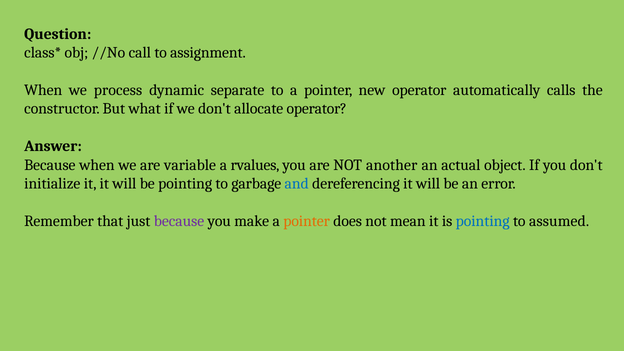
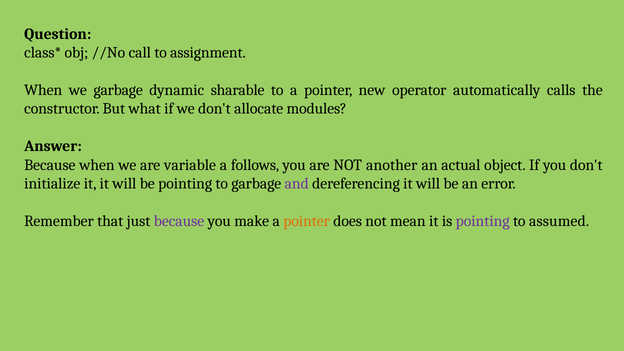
we process: process -> garbage (118, 90)
separate: separate -> sharable (238, 90)
allocate operator: operator -> modules (317, 109)
rvalues: rvalues -> follows (255, 165)
and colour: blue -> purple (297, 184)
pointing colour: blue -> purple (483, 221)
